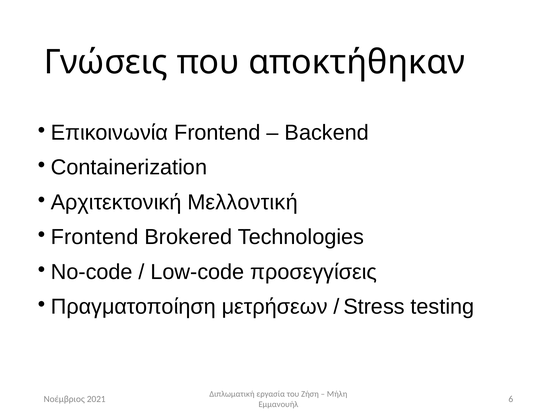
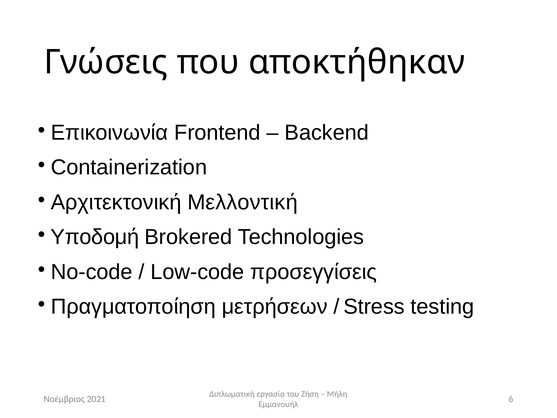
Frontend: Frontend -> Υποδομή (95, 237)
